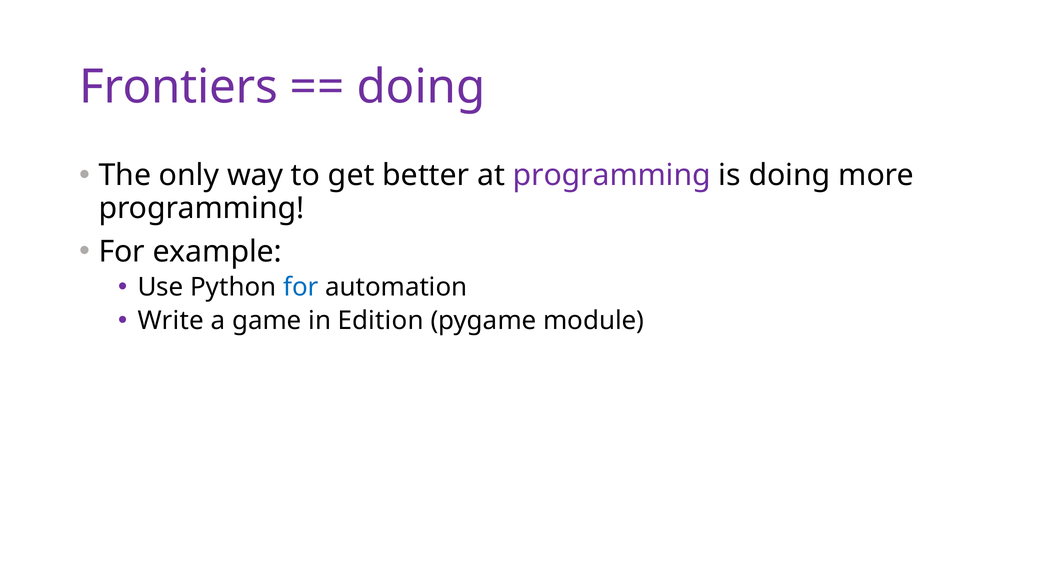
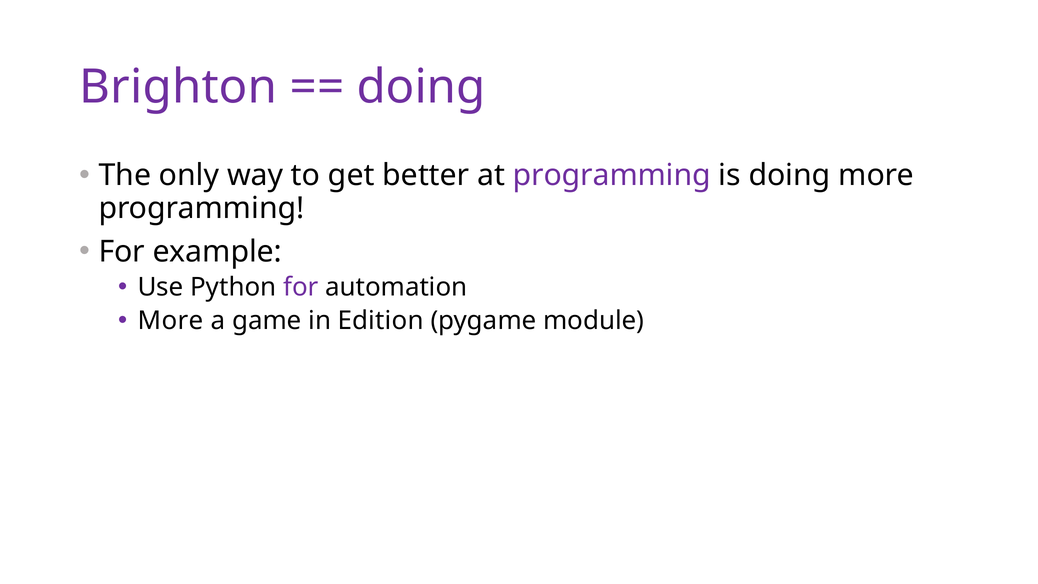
Frontiers: Frontiers -> Brighton (178, 87)
for colour: blue -> purple (301, 287)
Write: Write -> More (171, 321)
